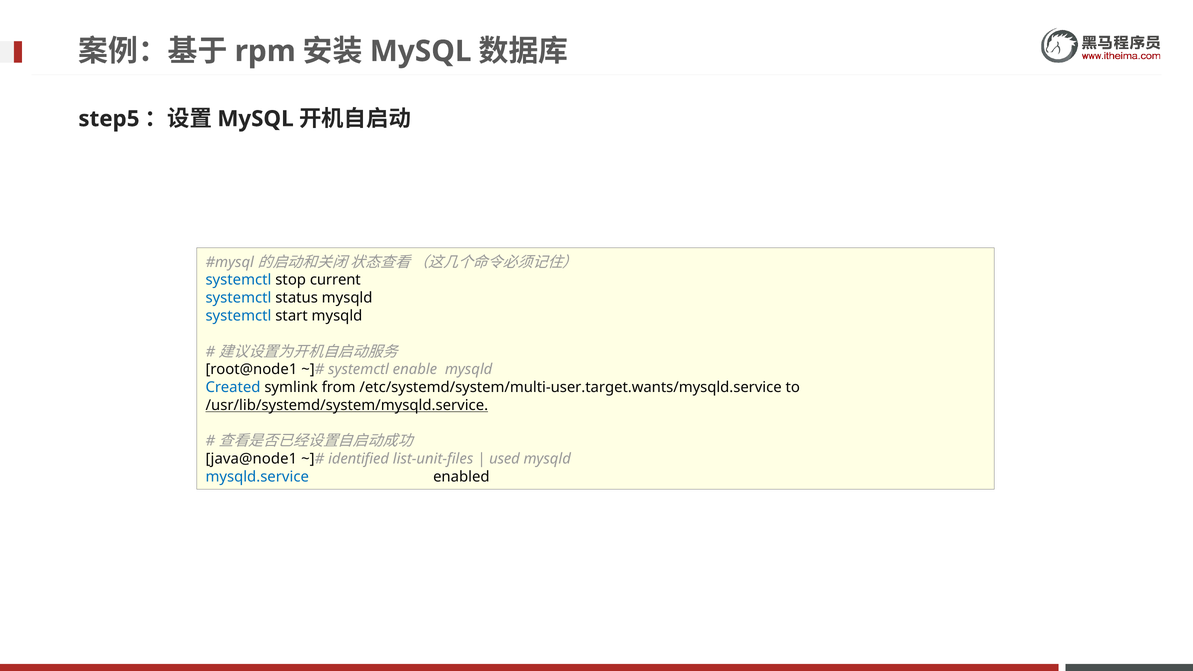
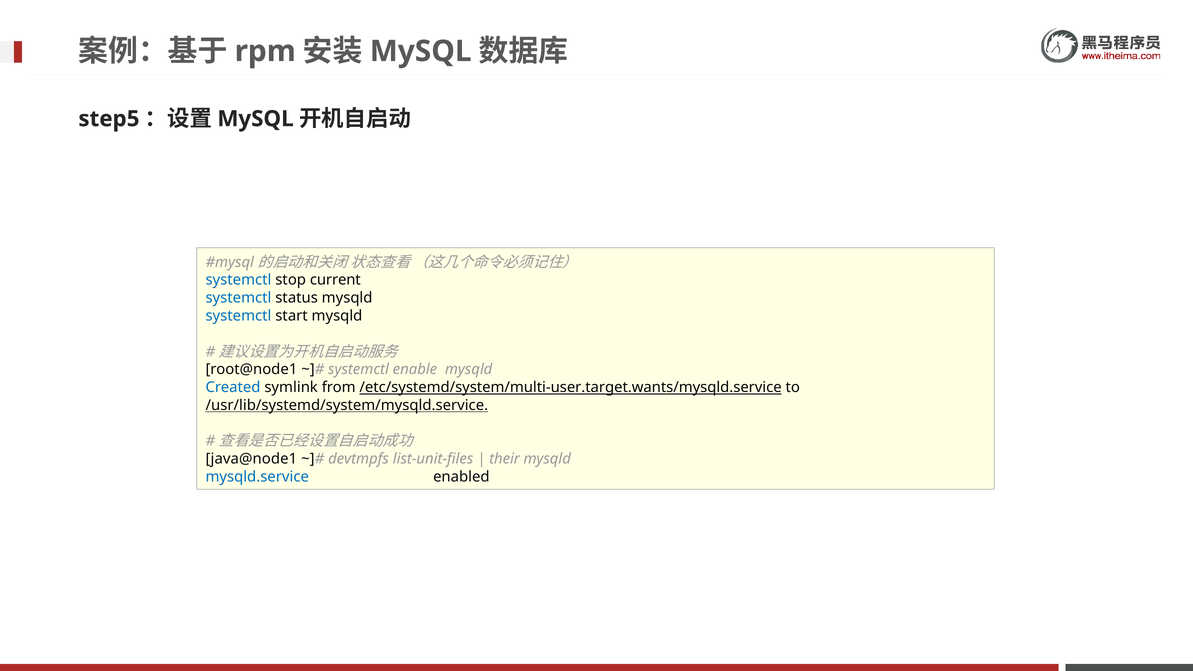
/etc/systemd/system/multi-user.target.wants/mysqld.service underline: none -> present (571, 387)
identified: identified -> devtmpfs (359, 459)
used: used -> their (504, 459)
